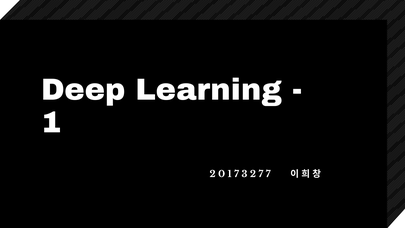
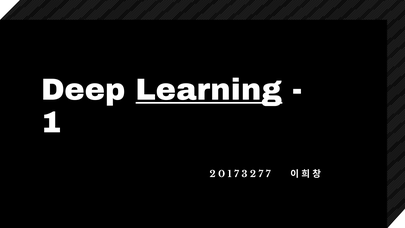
Learning underline: none -> present (209, 90)
